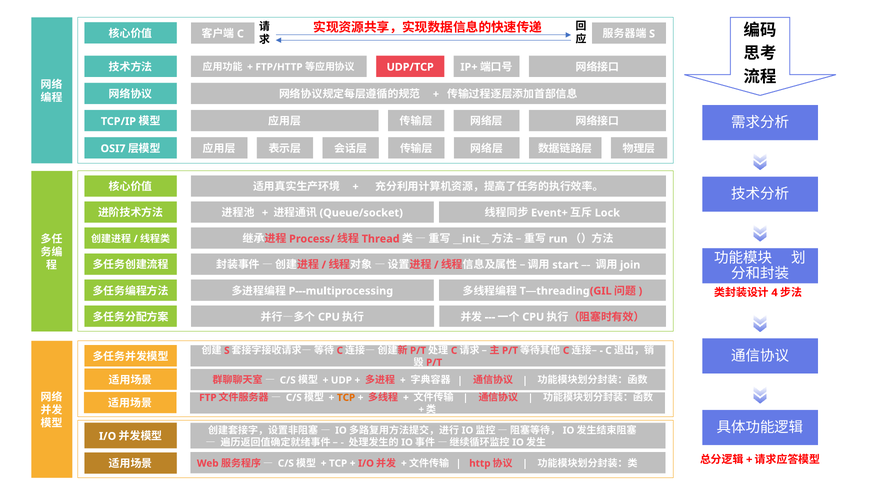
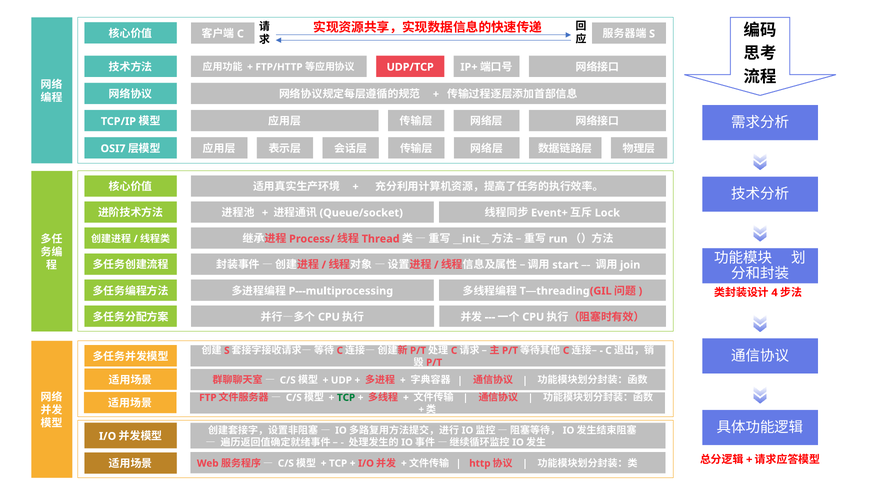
TCP colour: orange -> green (346, 398)
